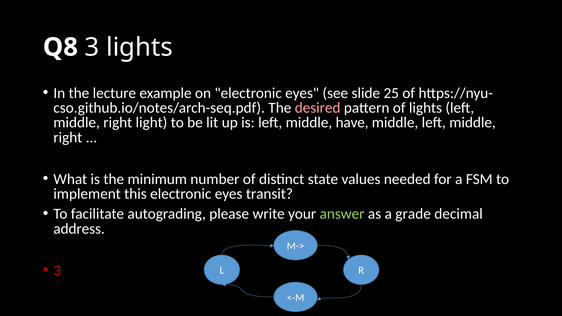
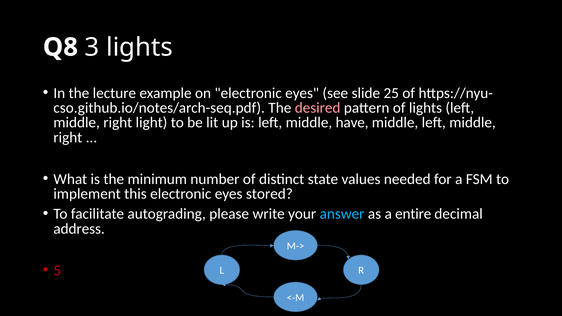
transit: transit -> stored (269, 194)
answer colour: light green -> light blue (342, 214)
grade: grade -> entire (413, 214)
3: 3 -> 5 (57, 271)
